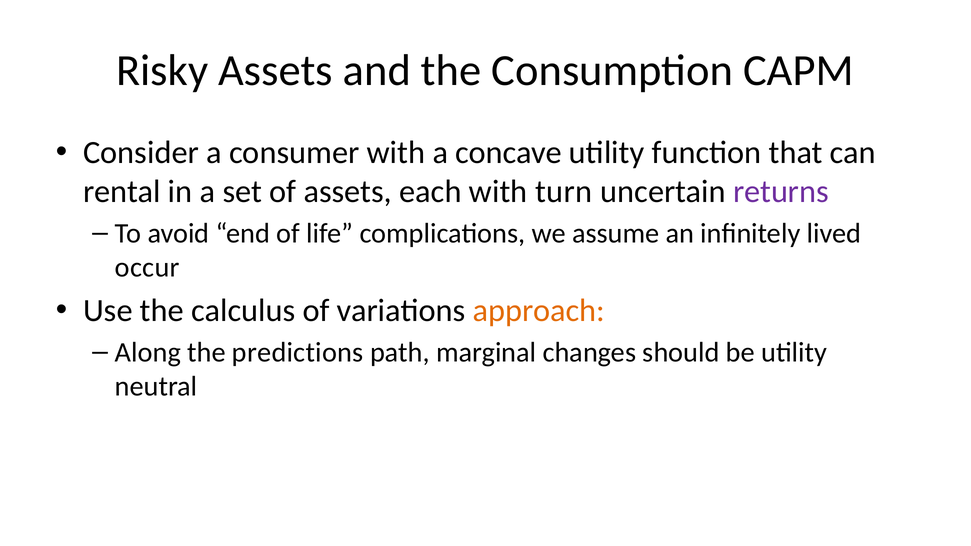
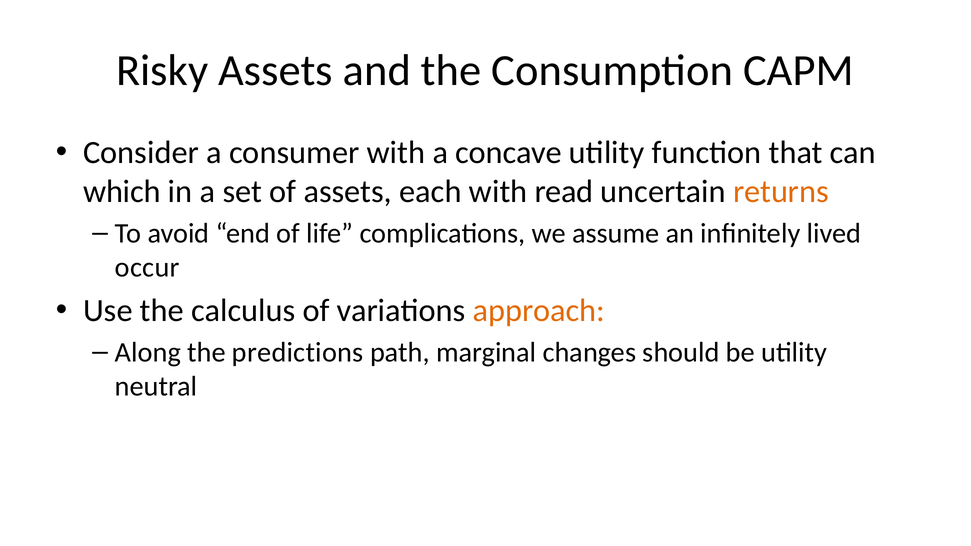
rental: rental -> which (122, 192)
turn: turn -> read (564, 192)
returns colour: purple -> orange (781, 192)
